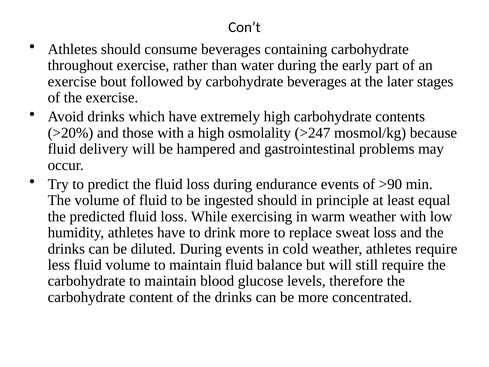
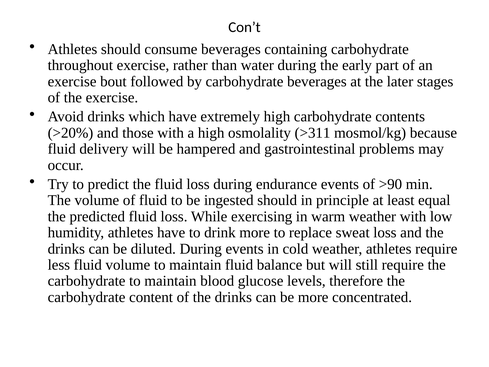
>247: >247 -> >311 (313, 133)
